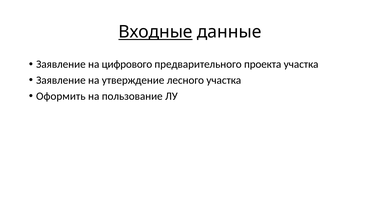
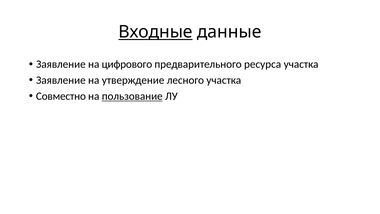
проекта: проекта -> ресурса (263, 64)
Оформить: Оформить -> Совместно (61, 96)
пользование underline: none -> present (132, 96)
